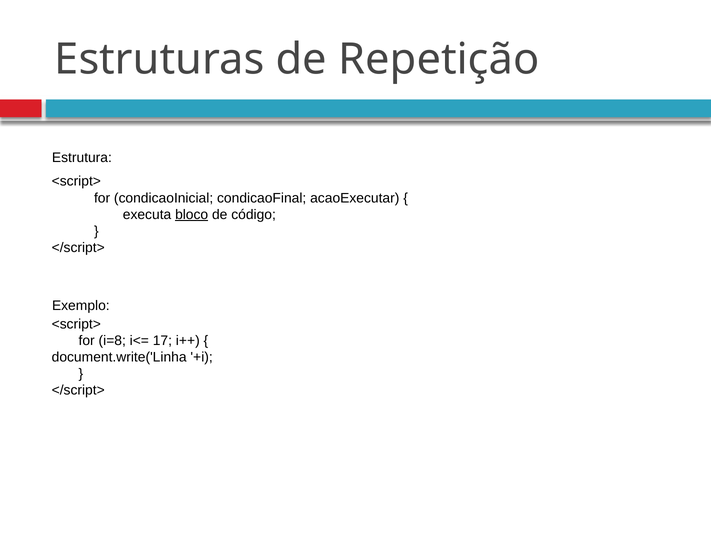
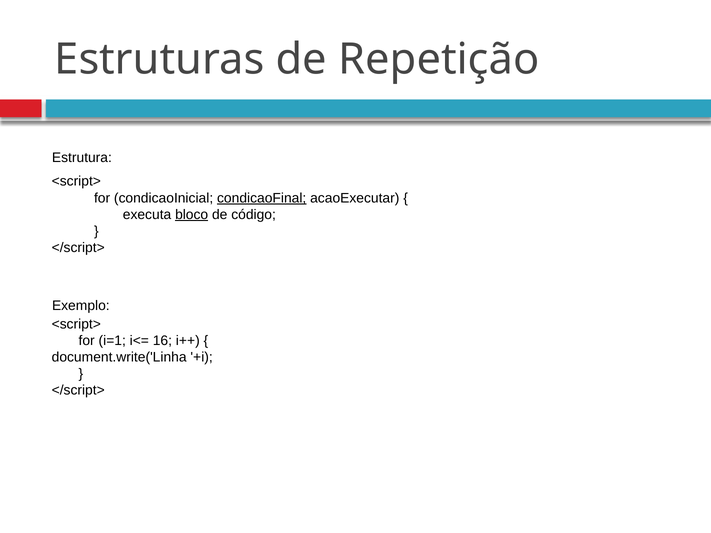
condicaoFinal underline: none -> present (262, 198)
i=8: i=8 -> i=1 (112, 341)
17: 17 -> 16 (162, 341)
